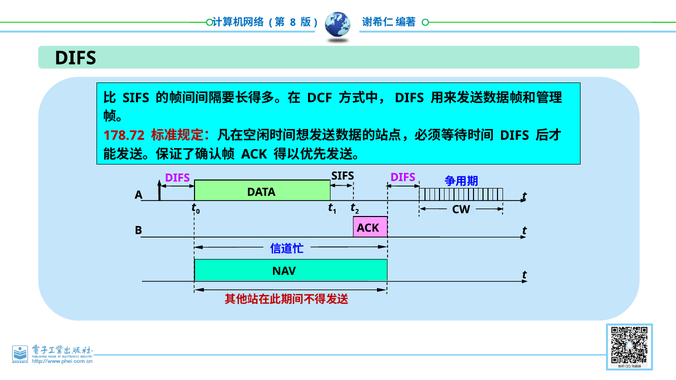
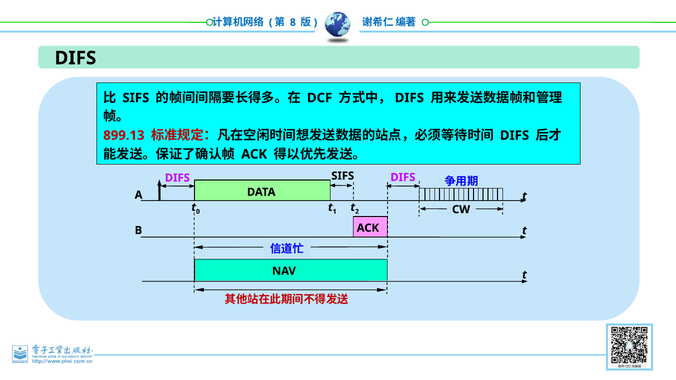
178.72: 178.72 -> 899.13 (124, 136)
